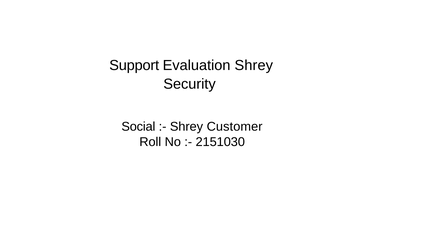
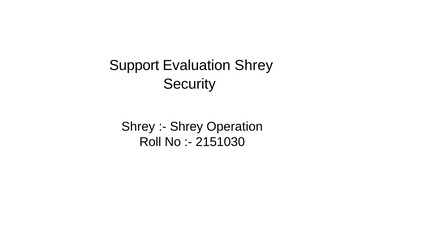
Social: Social -> Shrey (138, 127)
Customer: Customer -> Operation (235, 127)
